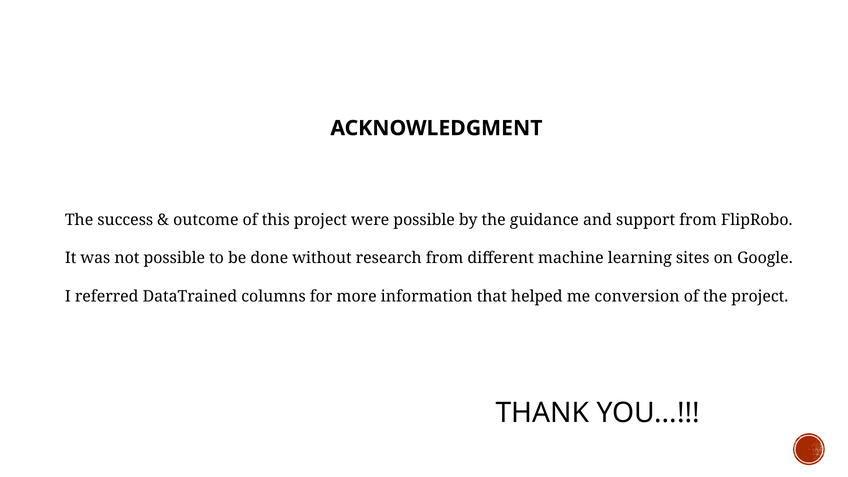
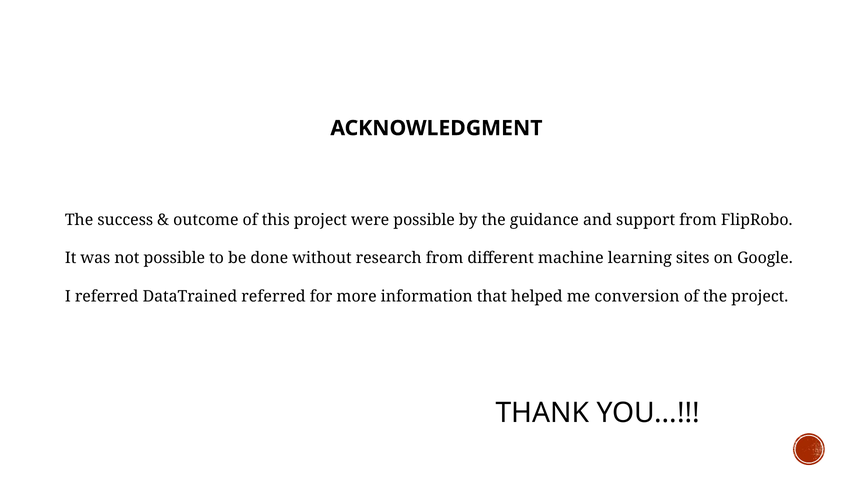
DataTrained columns: columns -> referred (273, 296)
